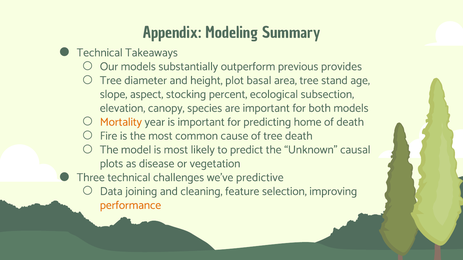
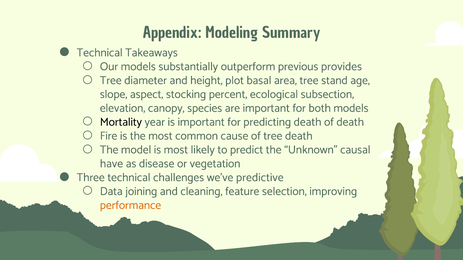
Mortality colour: orange -> black (121, 122)
predicting home: home -> death (308, 122)
plots: plots -> have (111, 164)
